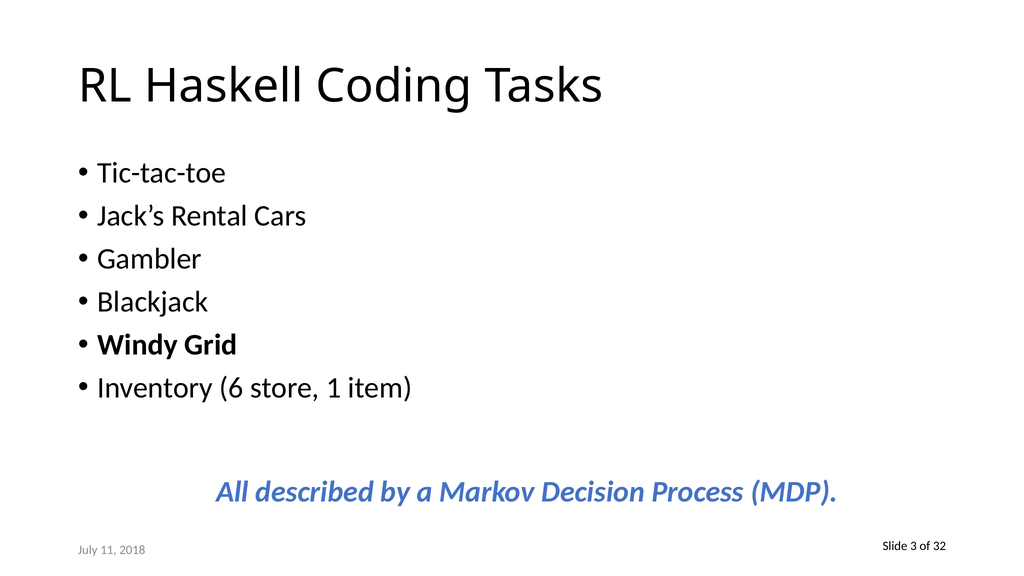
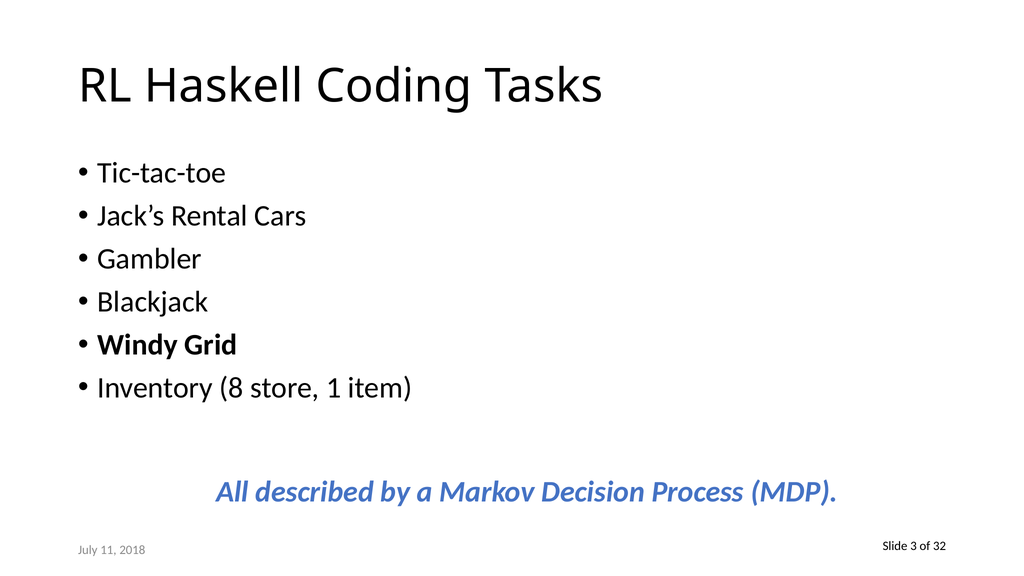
6: 6 -> 8 (232, 388)
